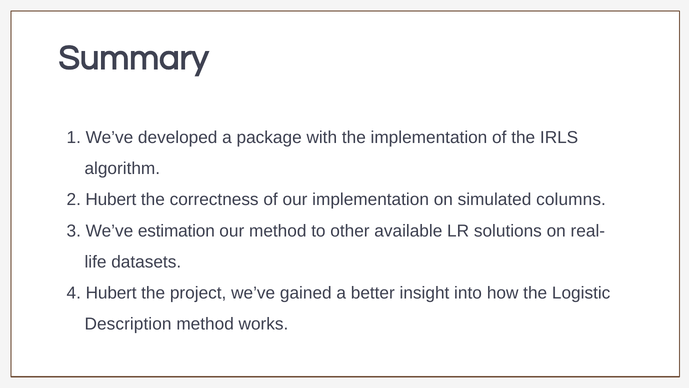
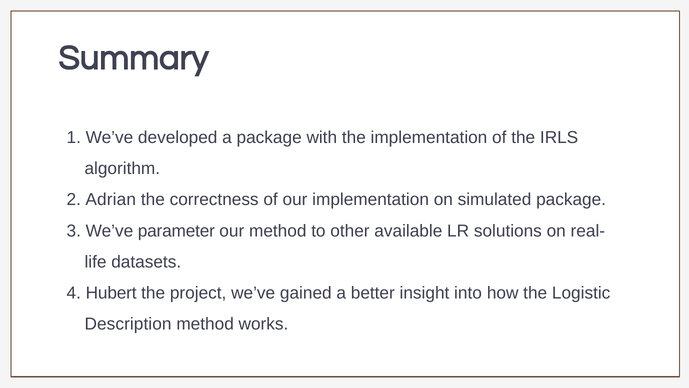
2 Hubert: Hubert -> Adrian (111, 200)
simulated columns: columns -> package (571, 200)
estimation: estimation -> parameter (176, 231)
